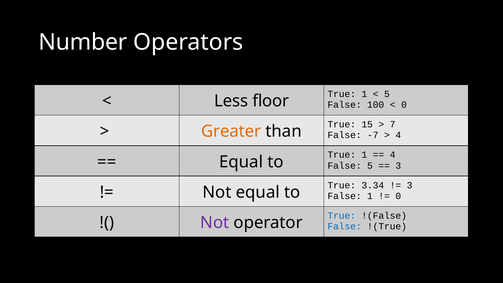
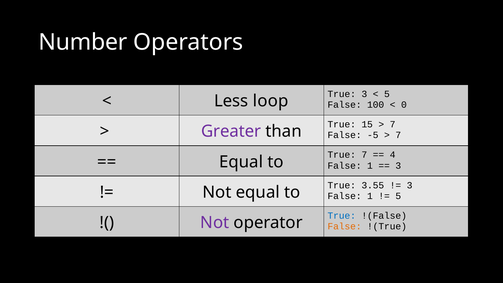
1: 1 -> 3 (364, 94)
floor: floor -> loop (271, 101)
Greater colour: orange -> purple (231, 131)
-7: -7 -> -5 (373, 135)
4: 4 -> 7 (398, 135)
1: 1 -> 7 (364, 155)
5: 5 -> 1 (370, 166)
3.34: 3.34 -> 3.55 (373, 185)
0: 0 -> 5 (398, 196)
False colour: blue -> orange (345, 226)
